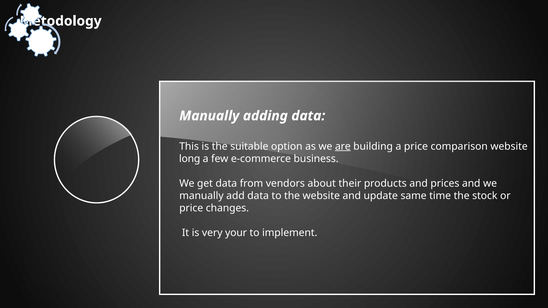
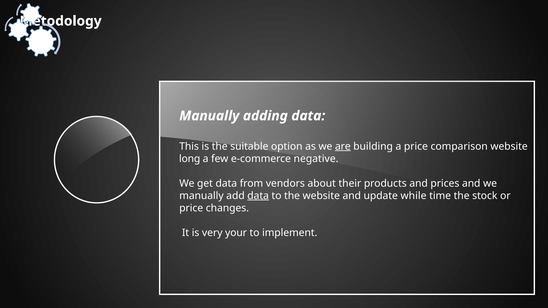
business: business -> negative (316, 159)
data underline: none -> present (258, 196)
same: same -> while (414, 196)
